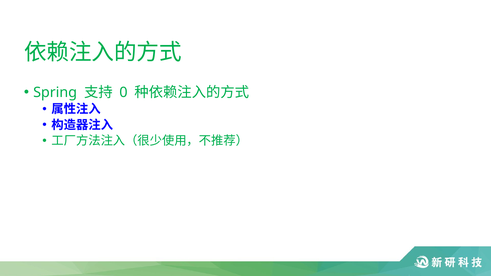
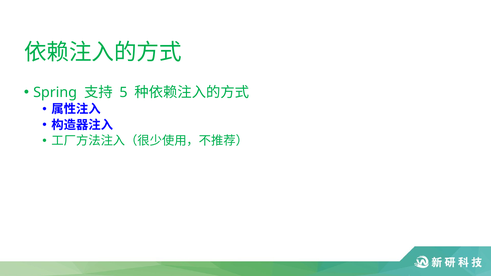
0: 0 -> 5 (123, 92)
